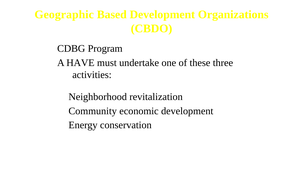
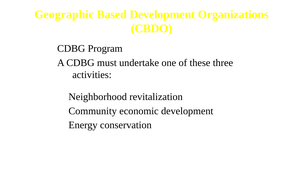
A HAVE: HAVE -> CDBG (80, 63)
